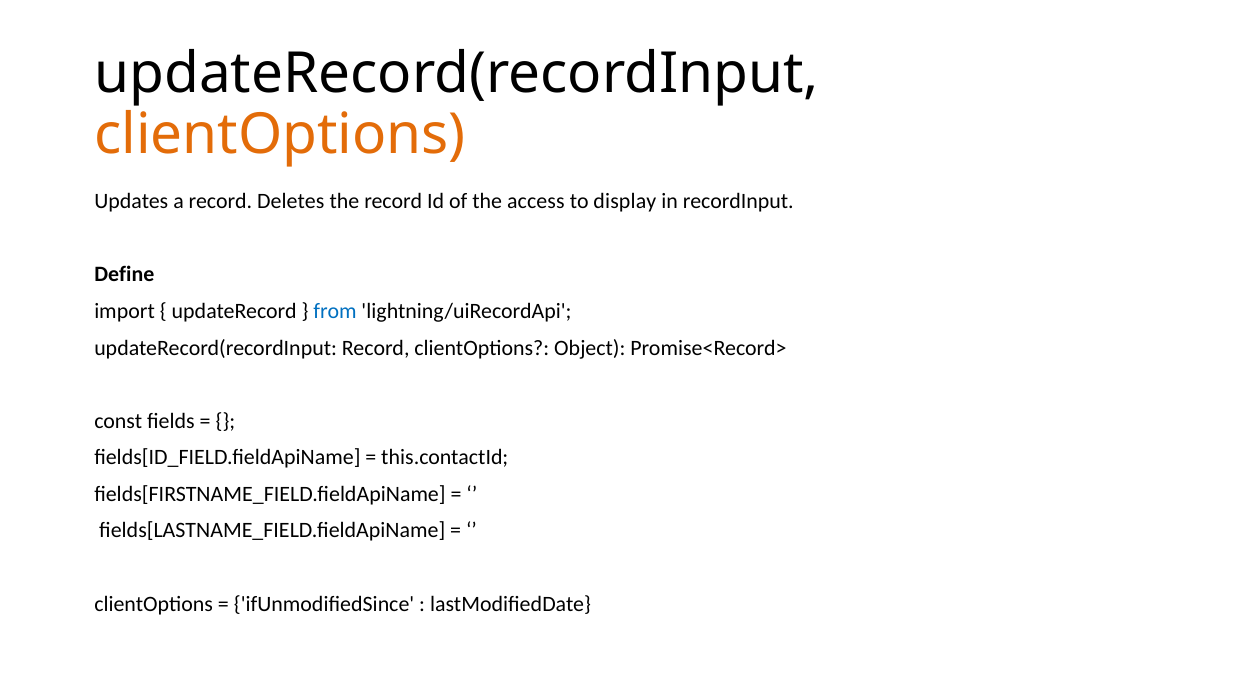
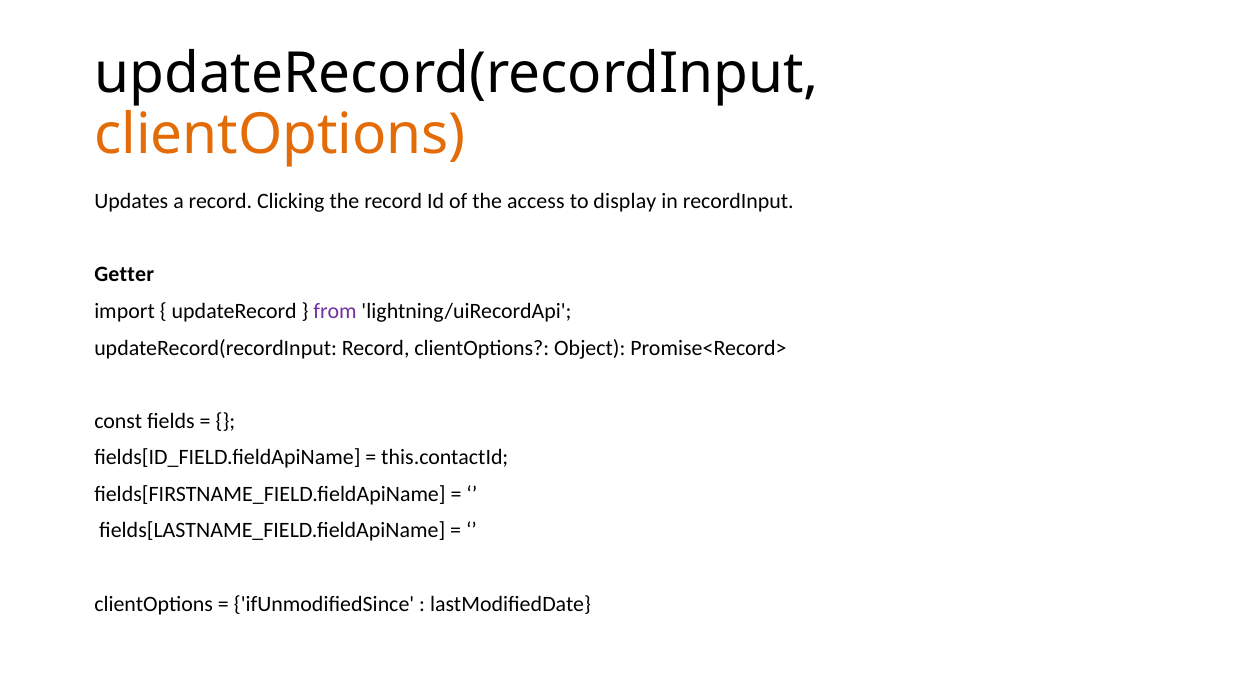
Deletes: Deletes -> Clicking (291, 202)
Define: Define -> Getter (124, 275)
from colour: blue -> purple (335, 311)
